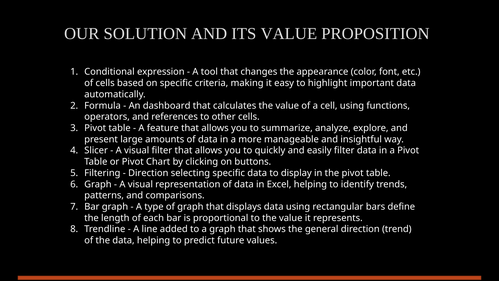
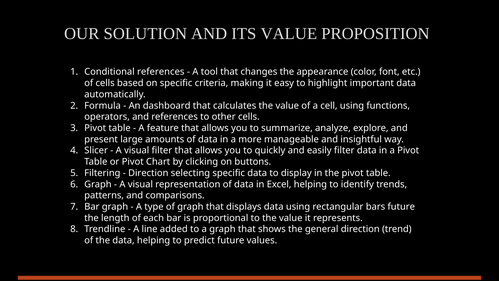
Conditional expression: expression -> references (161, 72)
bars define: define -> future (401, 207)
